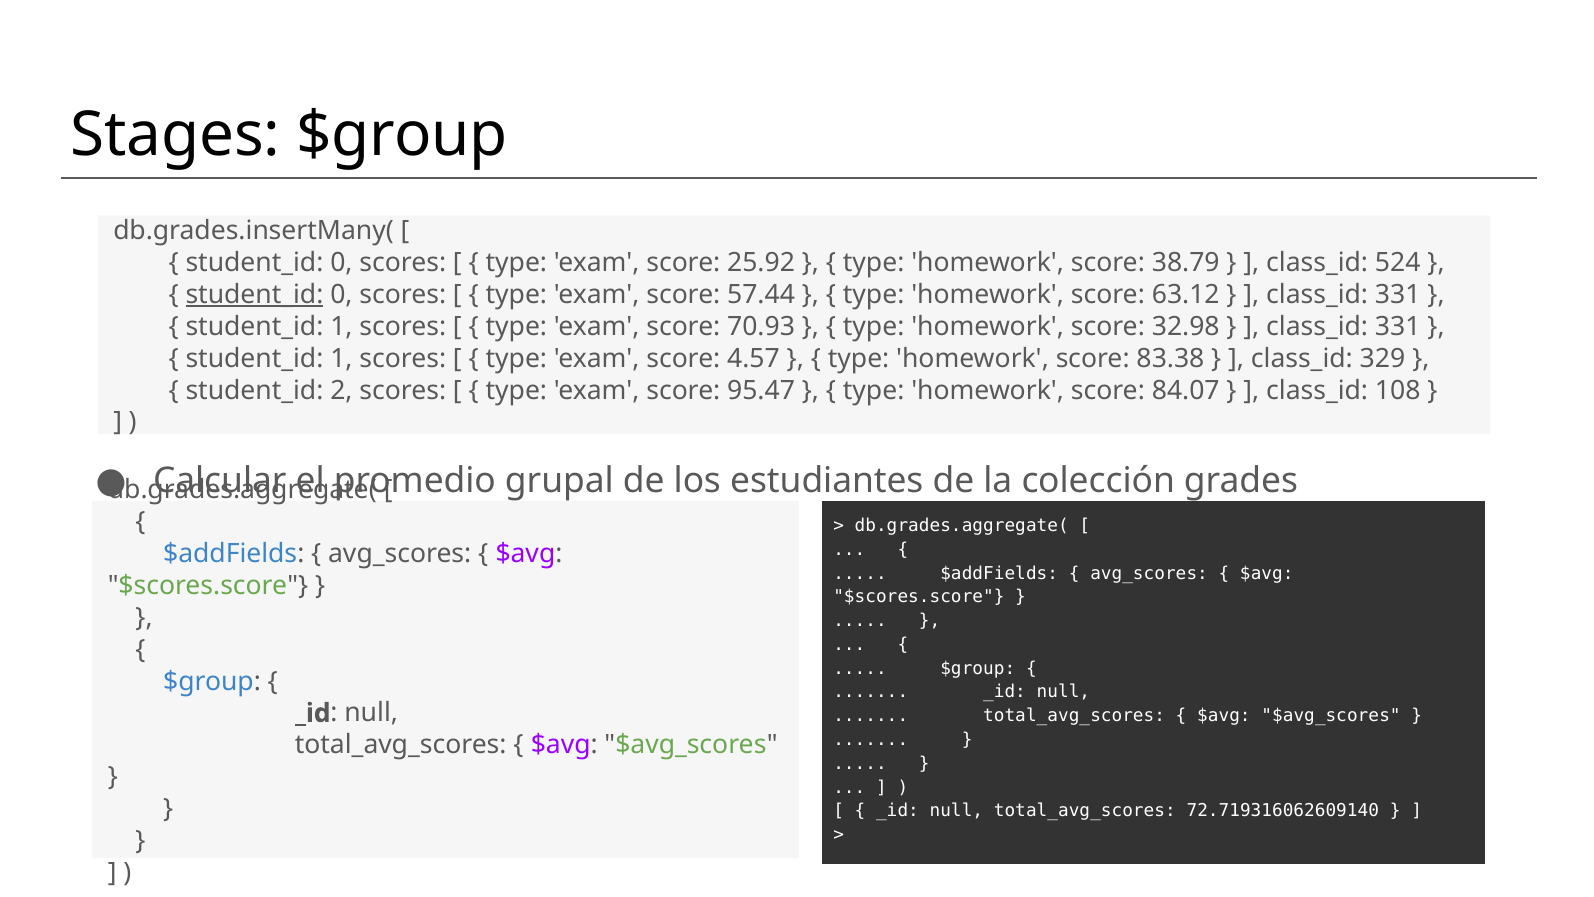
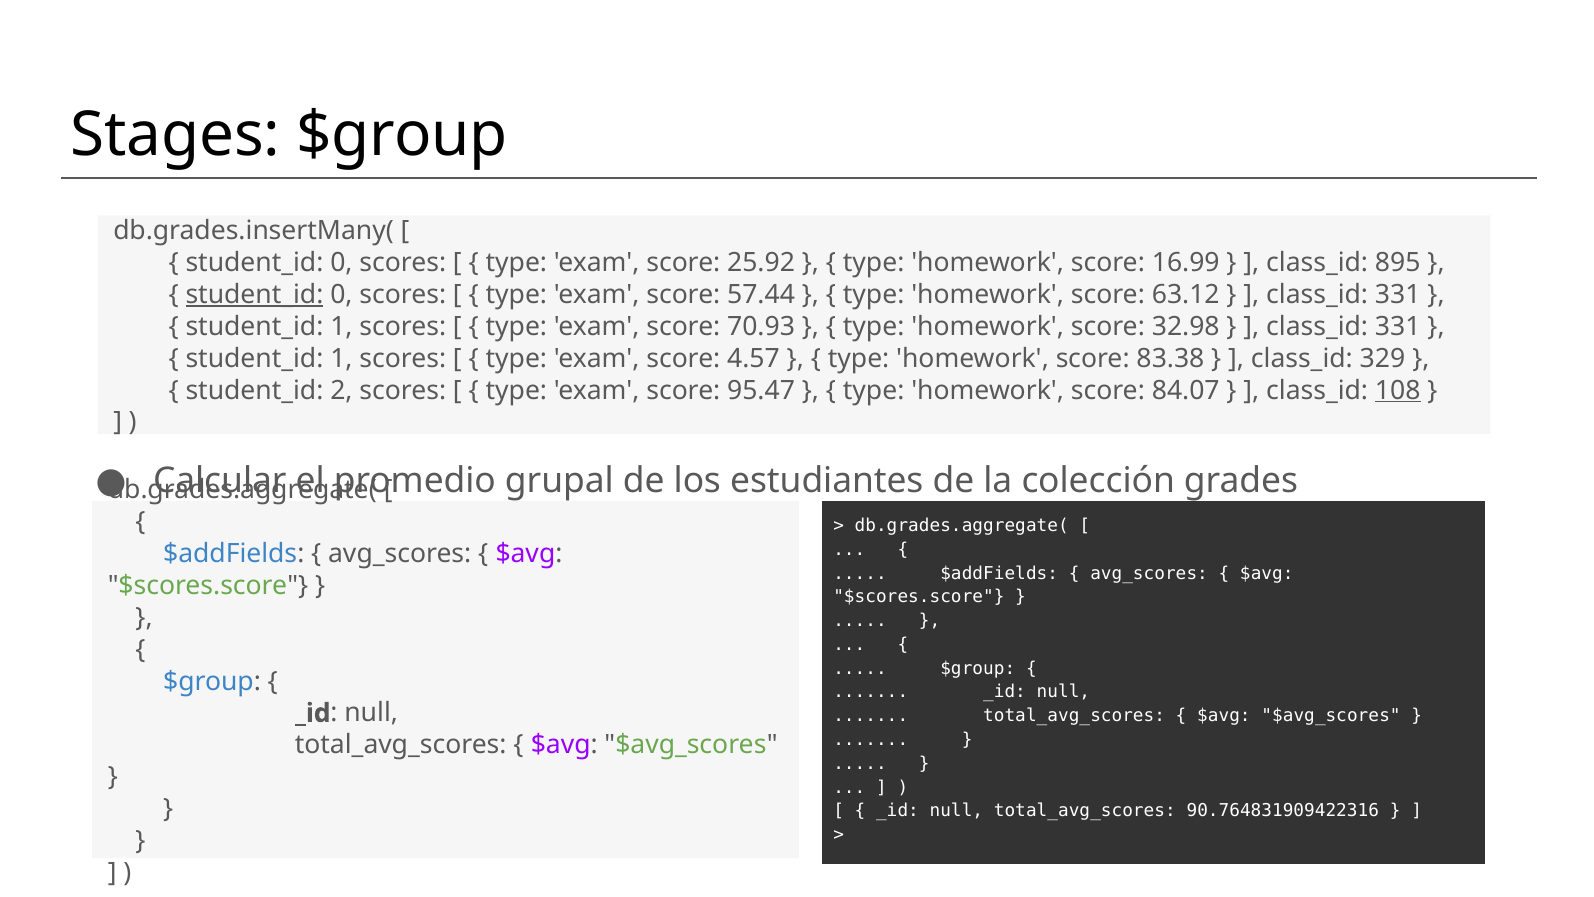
38.79: 38.79 -> 16.99 (1186, 263)
524: 524 -> 895 (1398, 263)
108 underline: none -> present (1398, 390)
72.719316062609140: 72.719316062609140 -> 90.764831909422316 (1283, 811)
